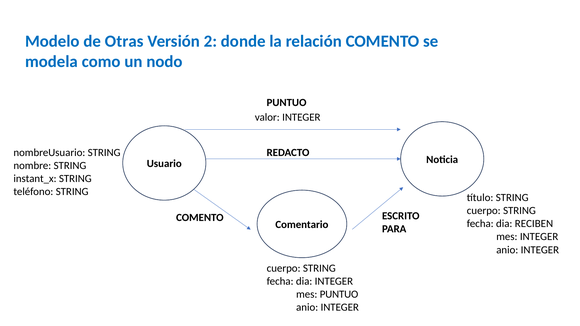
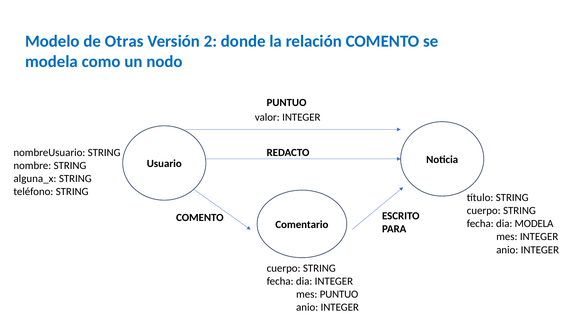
instant_x: instant_x -> alguna_x (35, 179)
dia RECIBEN: RECIBEN -> MODELA (534, 224)
